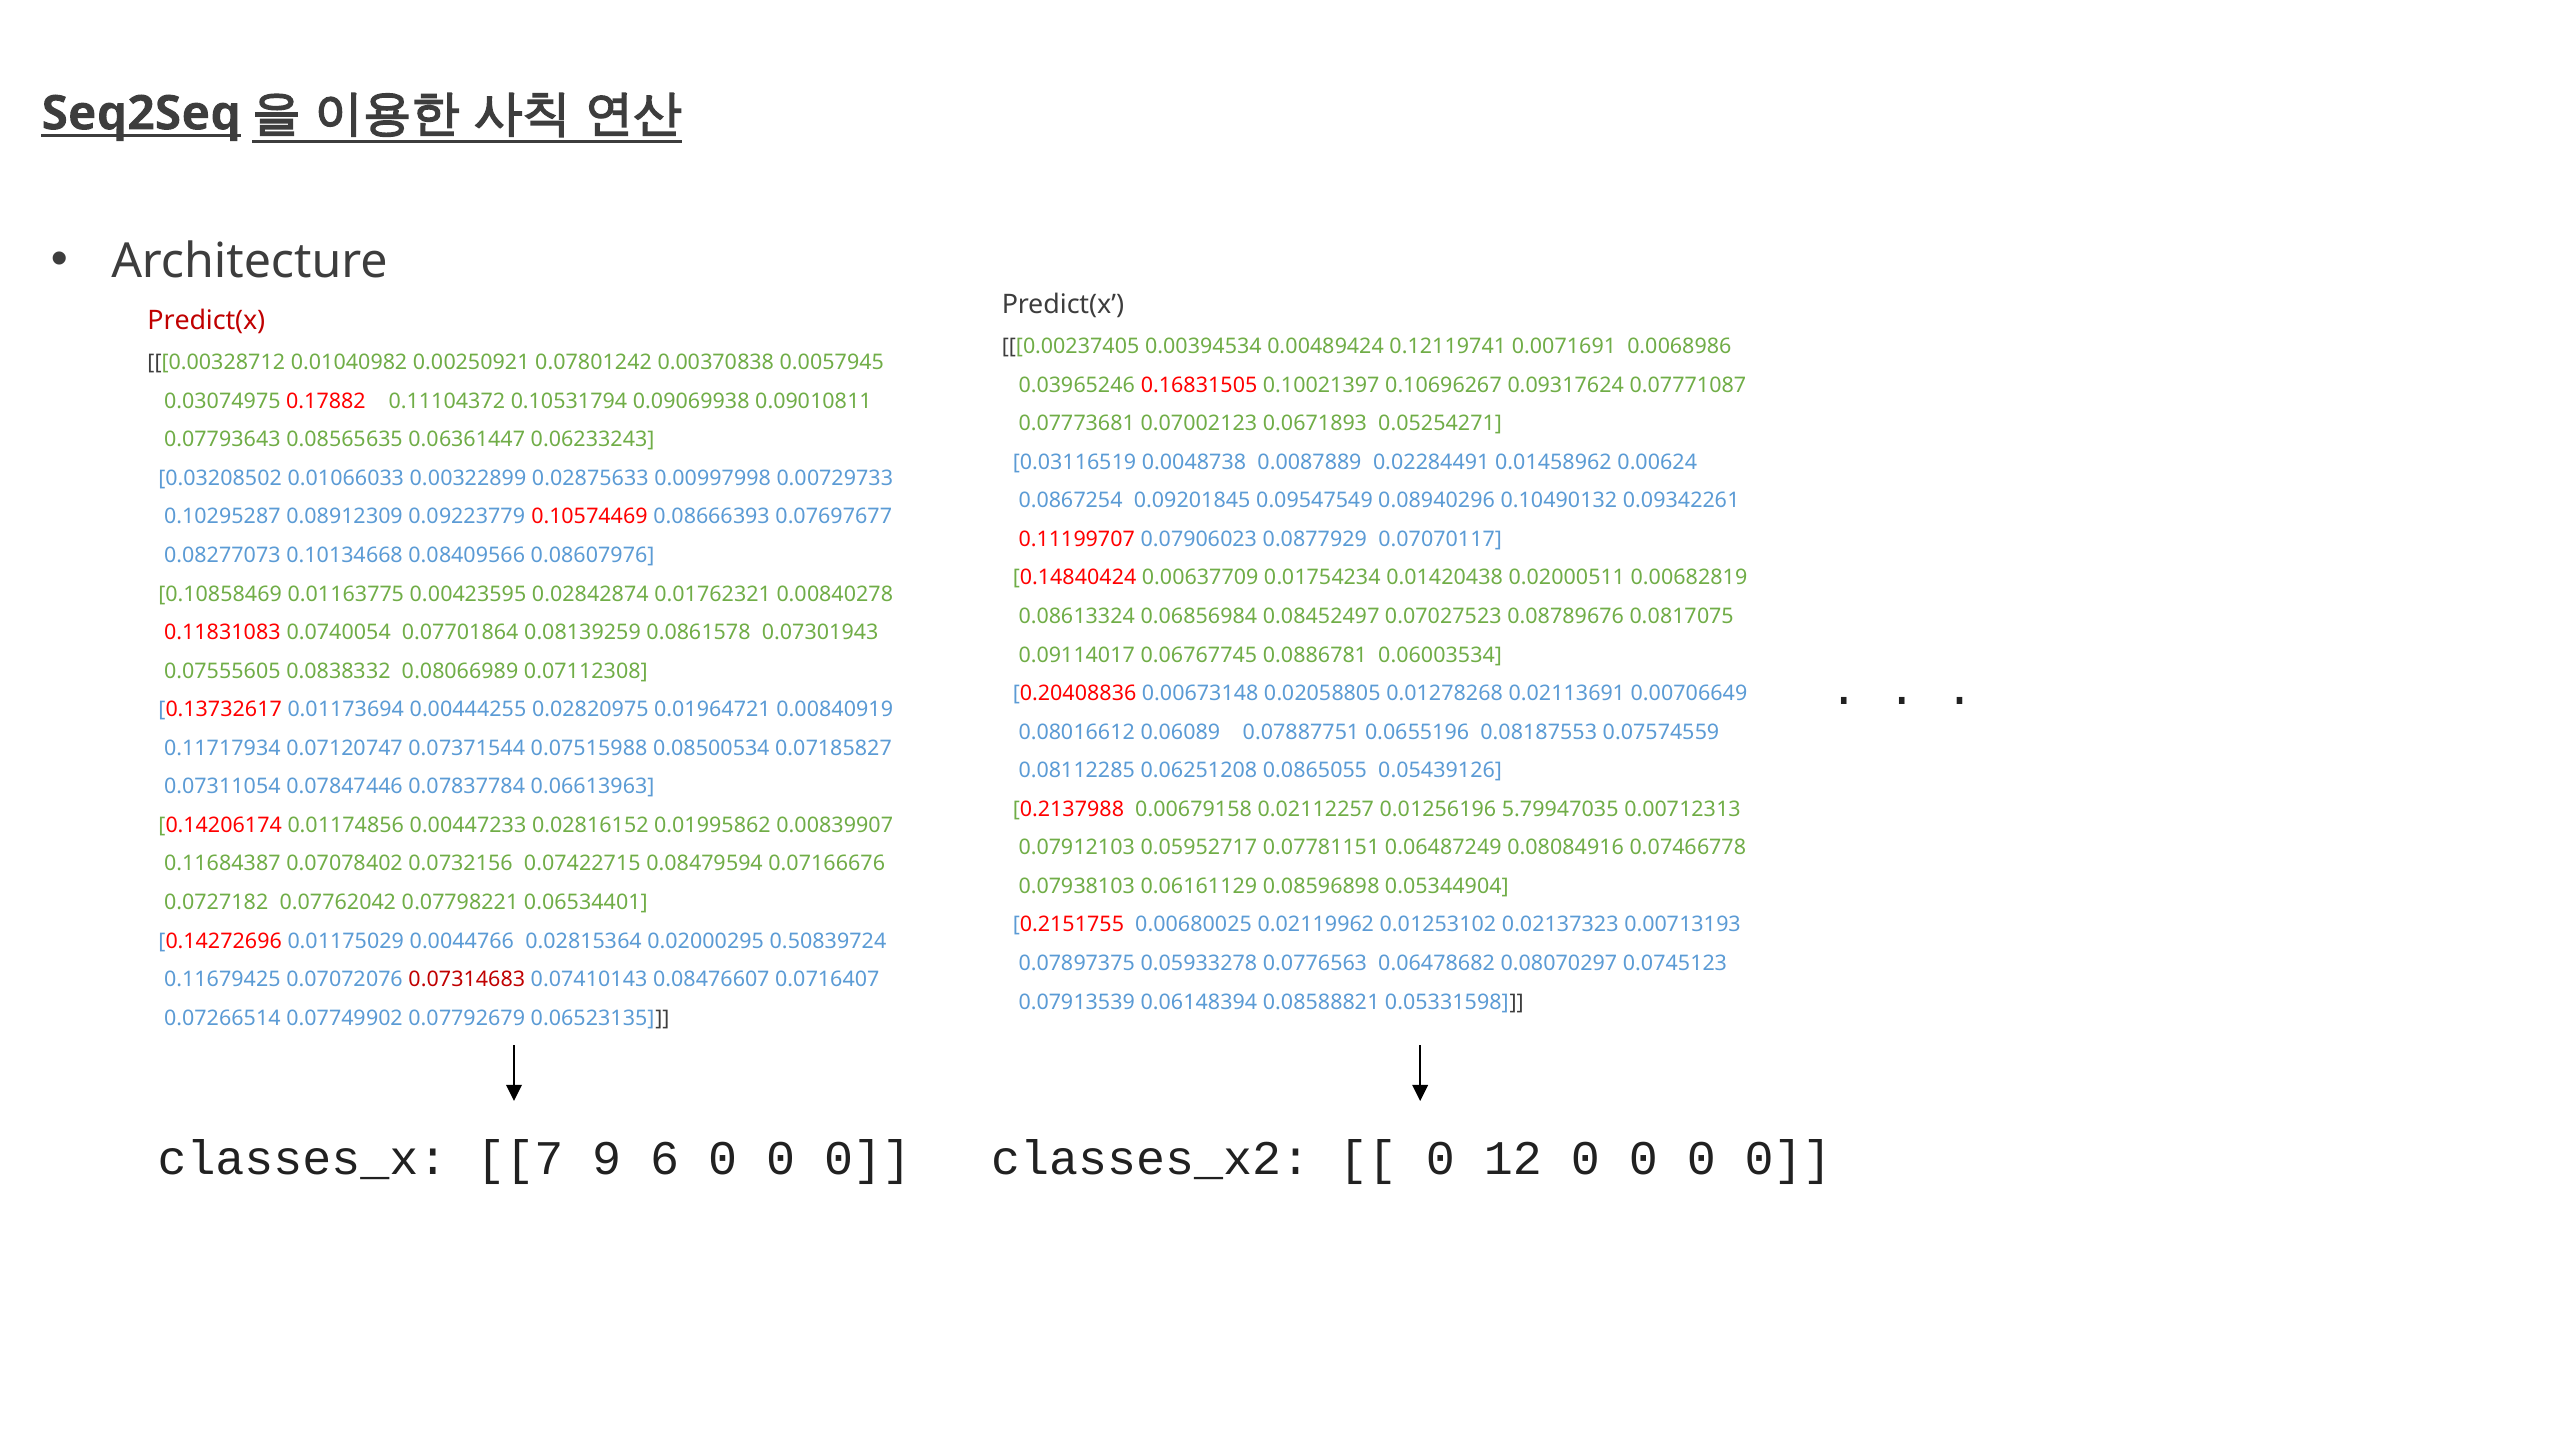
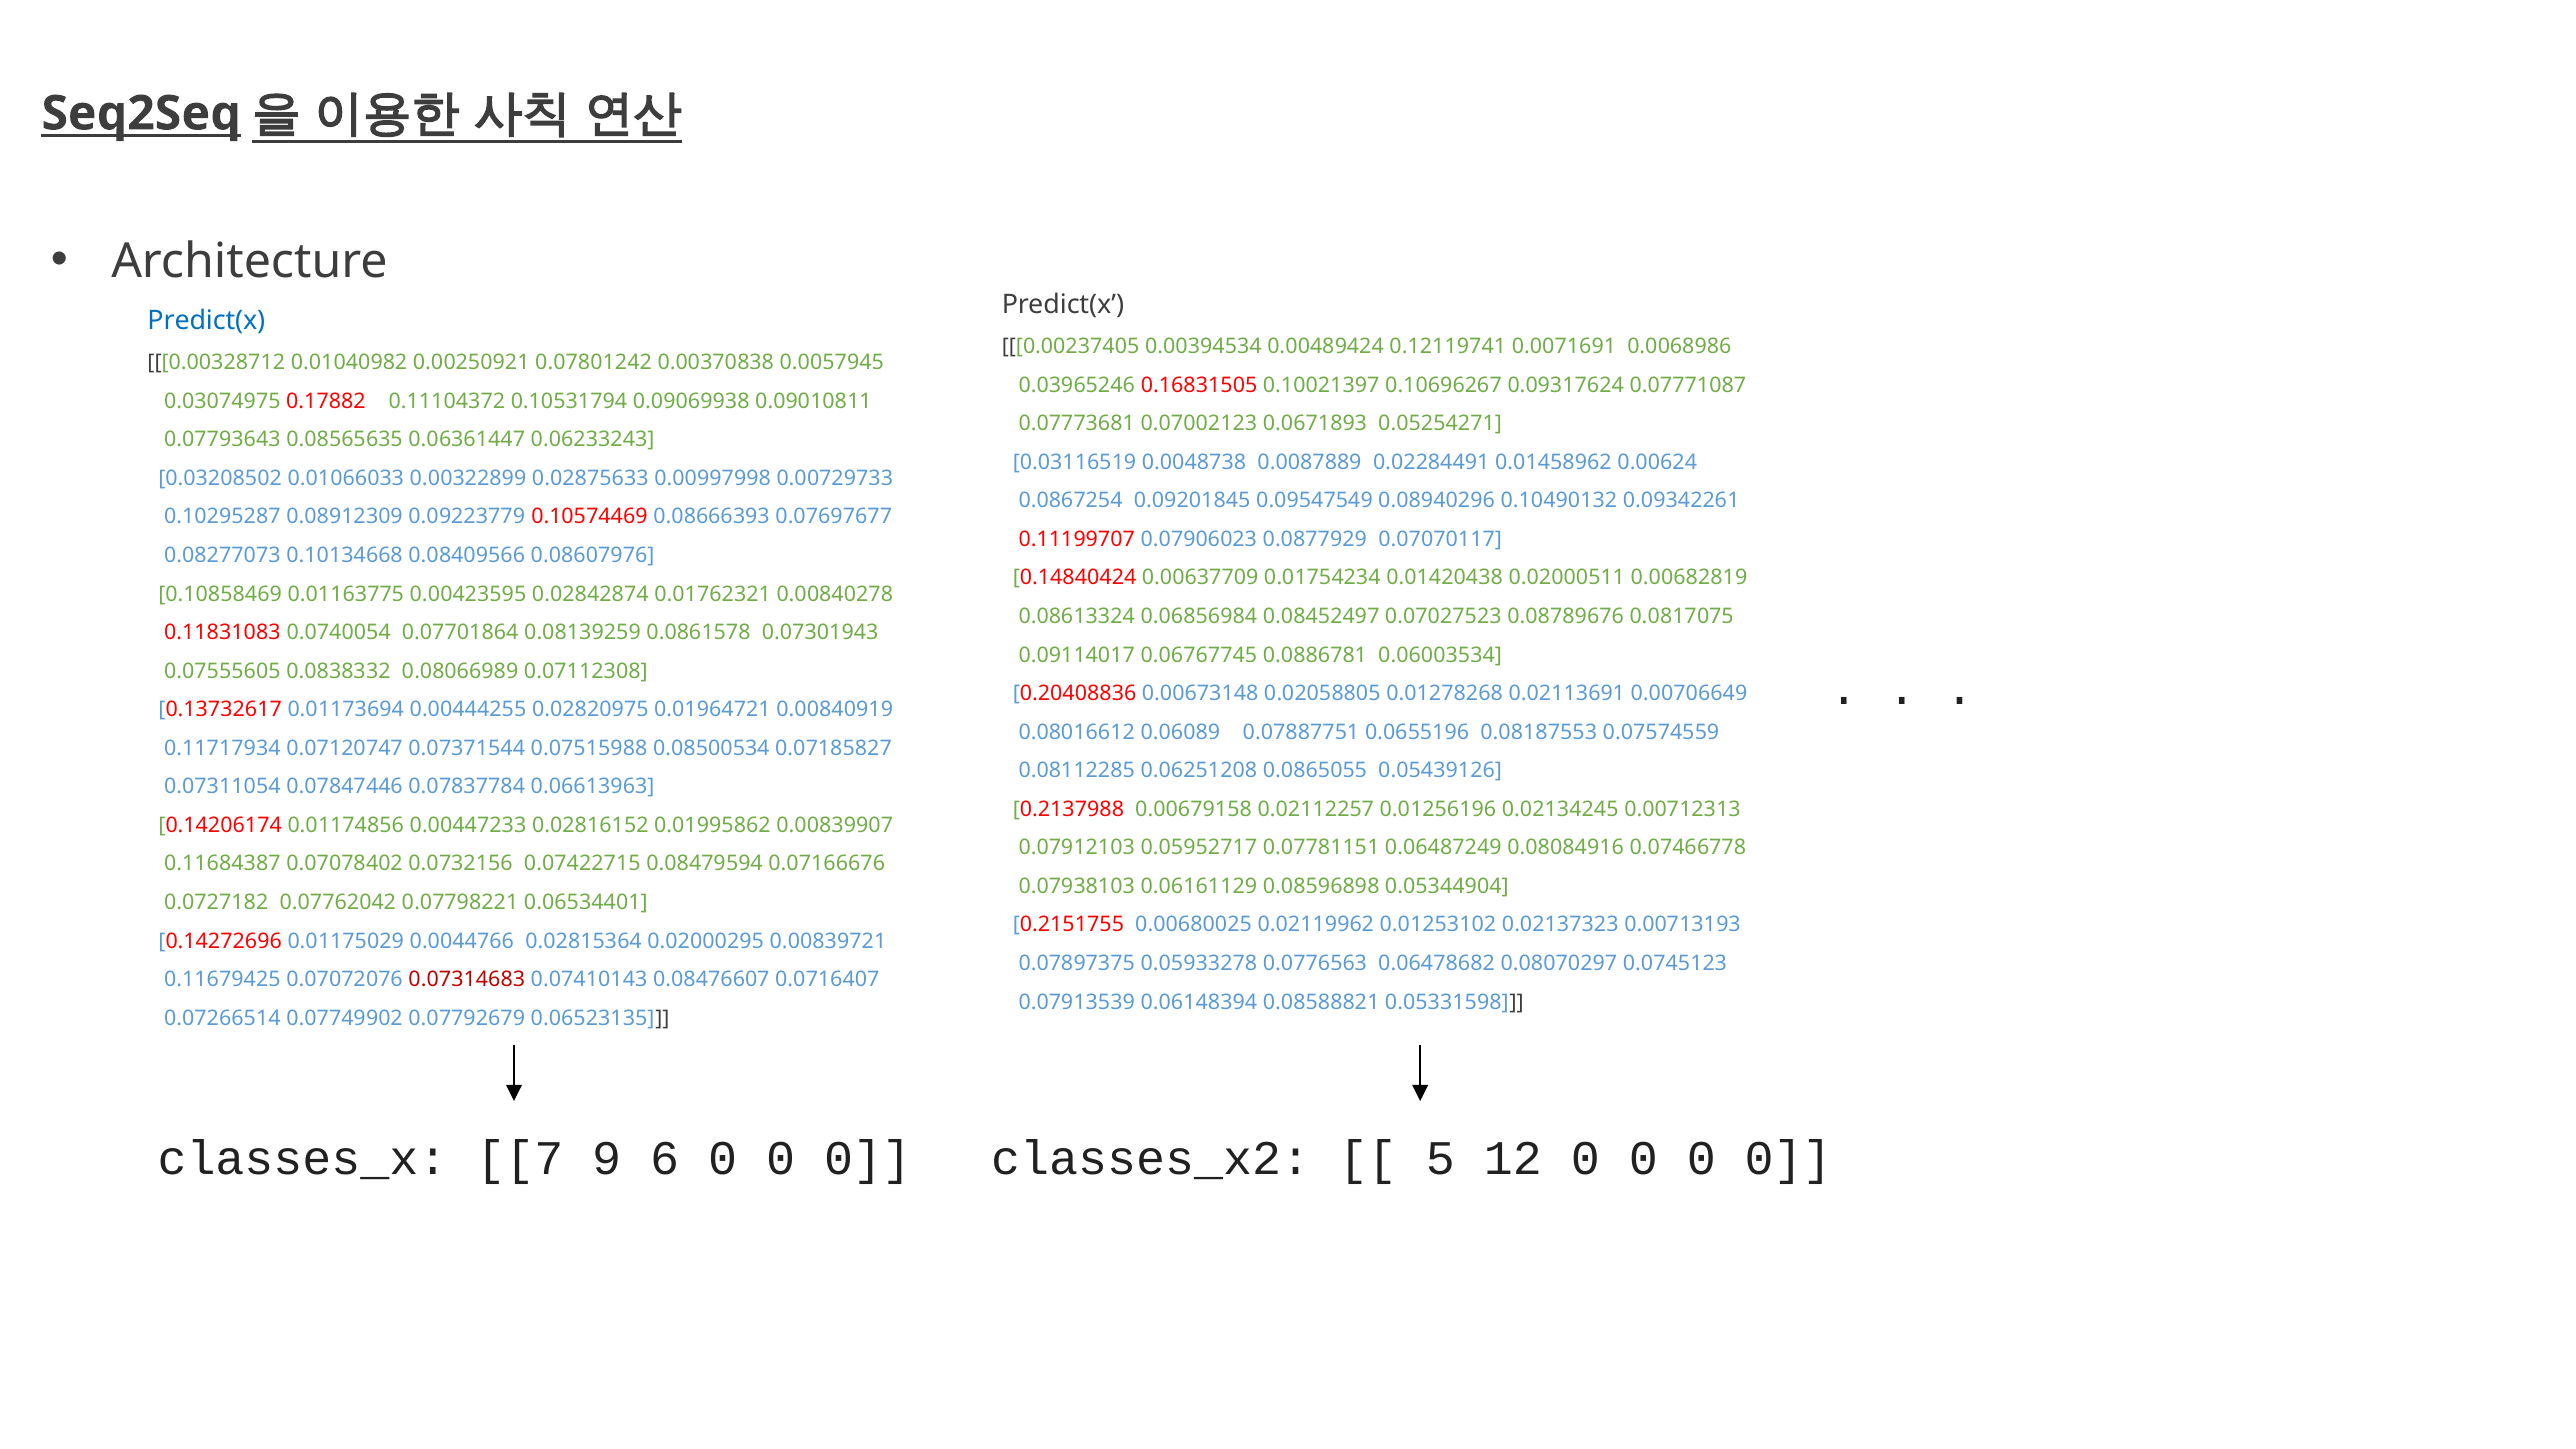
Predict(x colour: red -> blue (206, 321)
5.79947035: 5.79947035 -> 0.02134245 (1560, 809)
0.50839724: 0.50839724 -> 0.00839721 (828, 941)
0: 0 -> 5 (1440, 1159)
